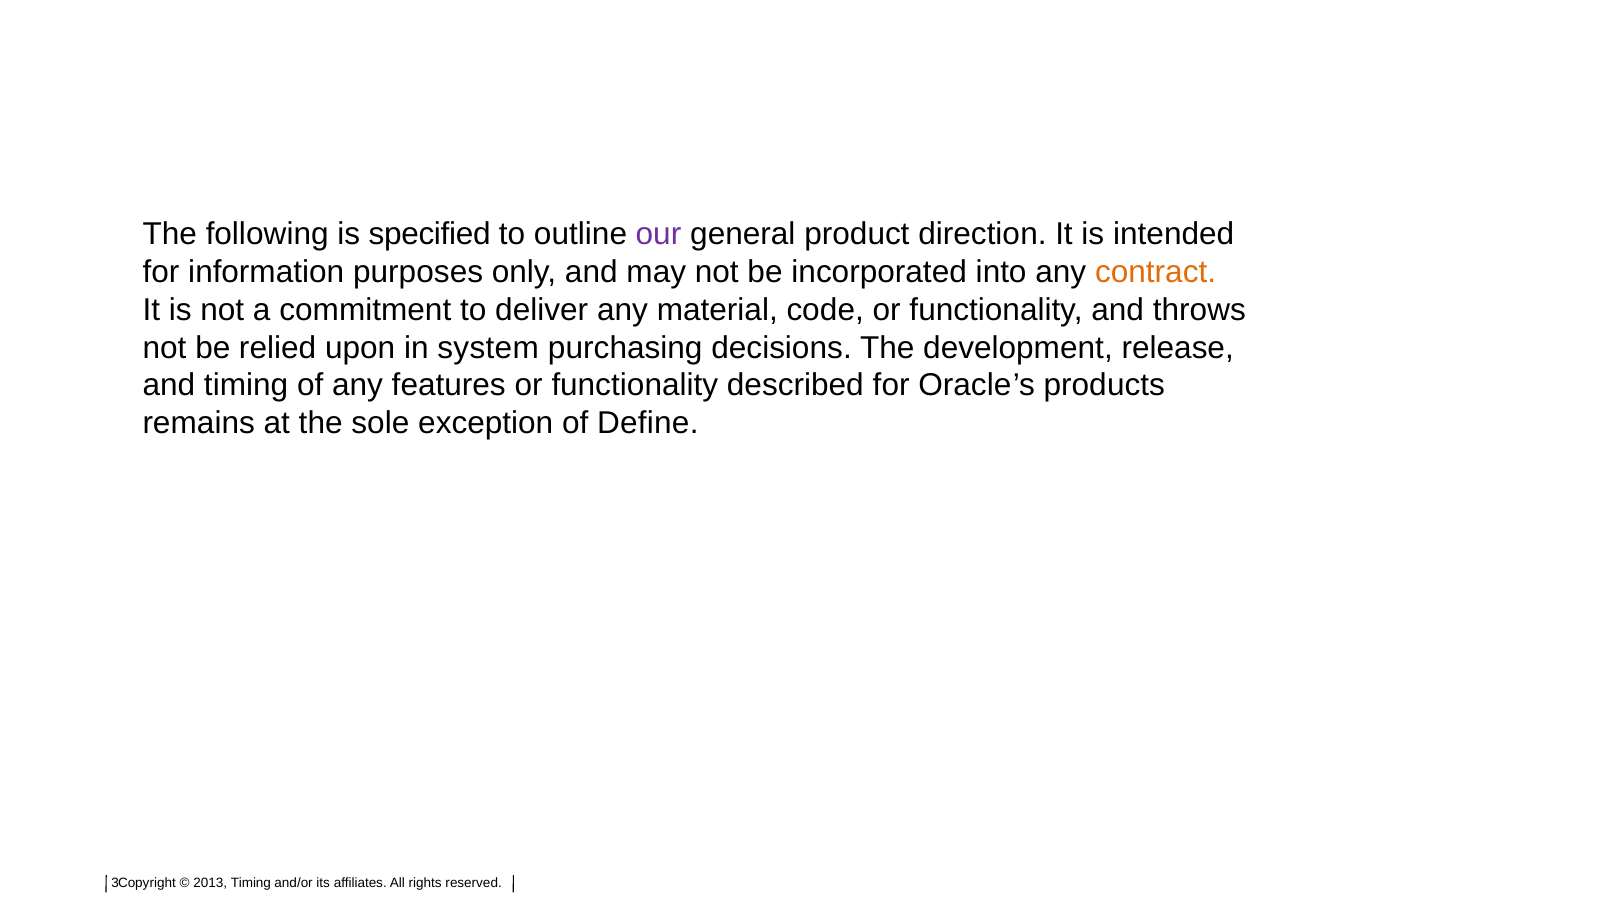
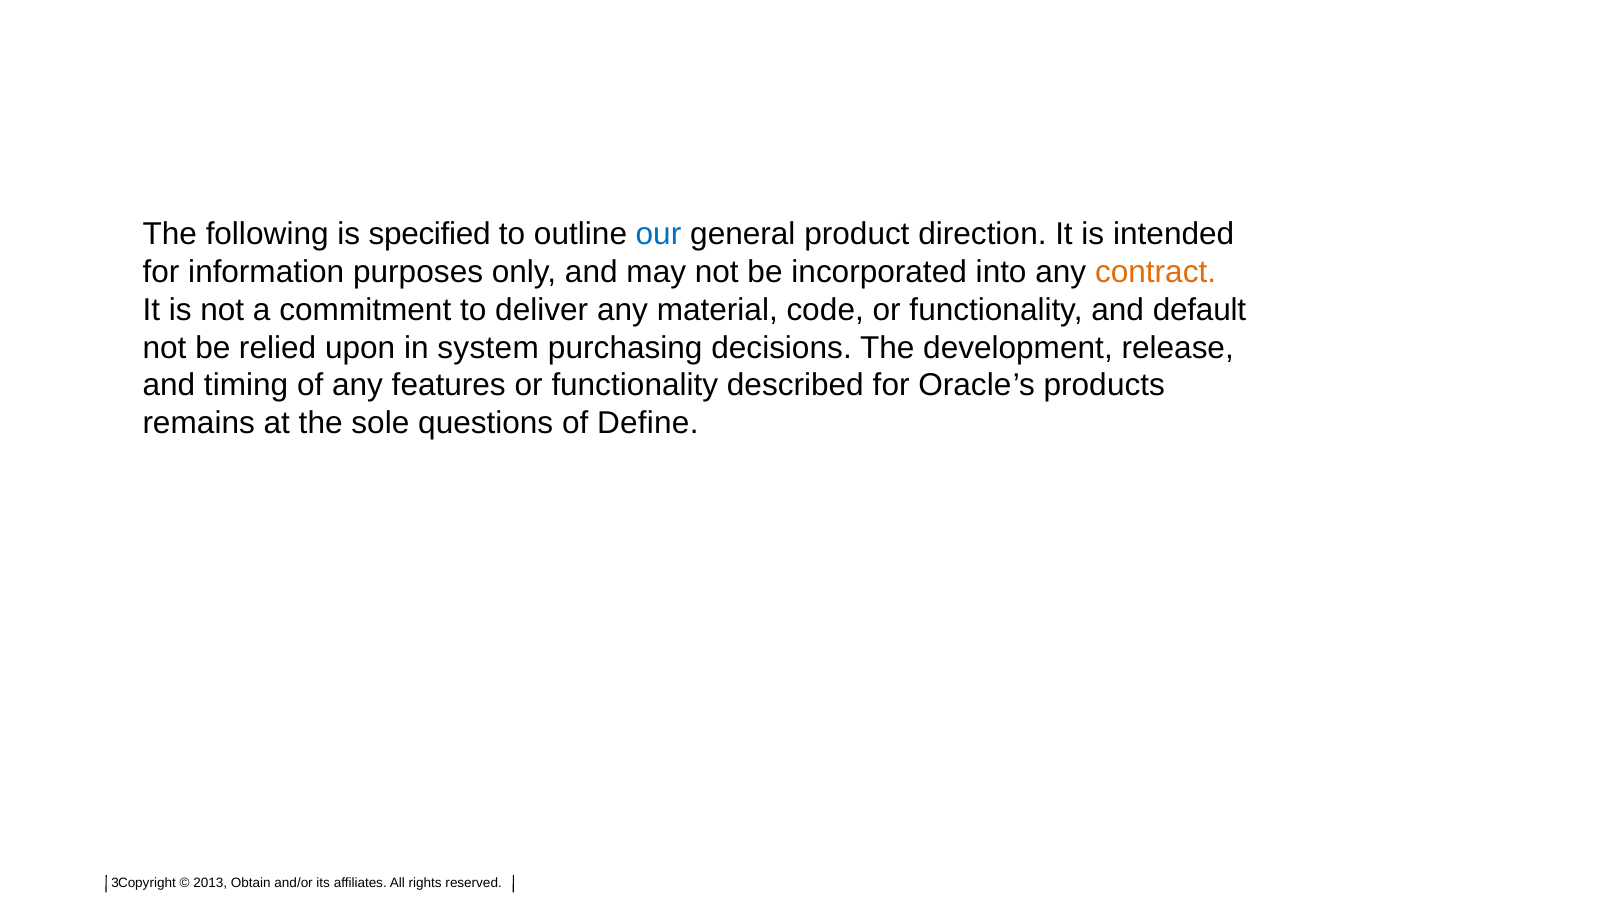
our colour: purple -> blue (658, 234)
throws: throws -> default (1199, 310)
exception: exception -> questions (486, 424)
Timing: Timing -> Obtain (251, 884)
